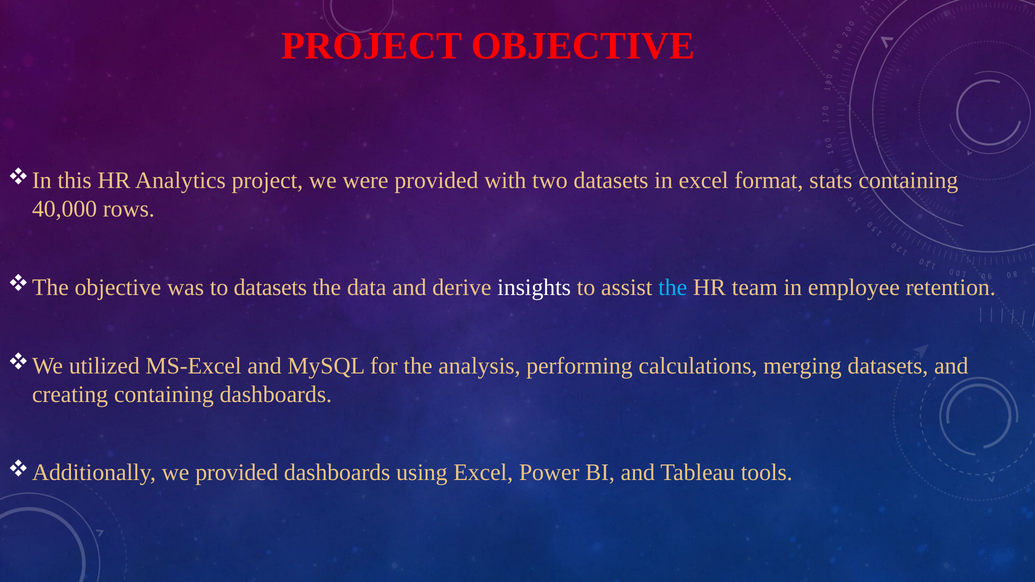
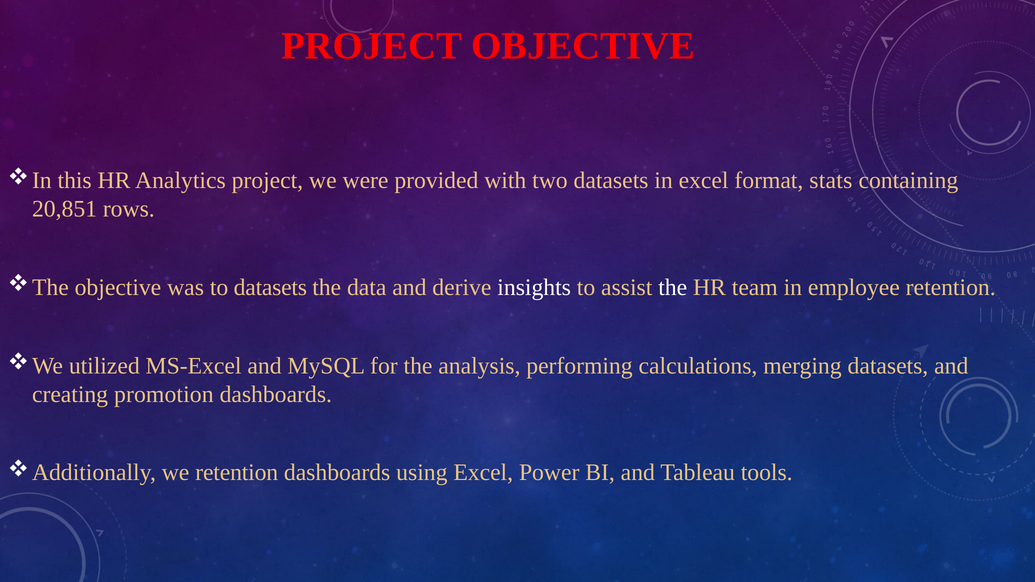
40,000: 40,000 -> 20,851 (65, 209)
the colour: light blue -> white (673, 288)
creating containing: containing -> promotion (164, 394)
we provided: provided -> retention (237, 473)
